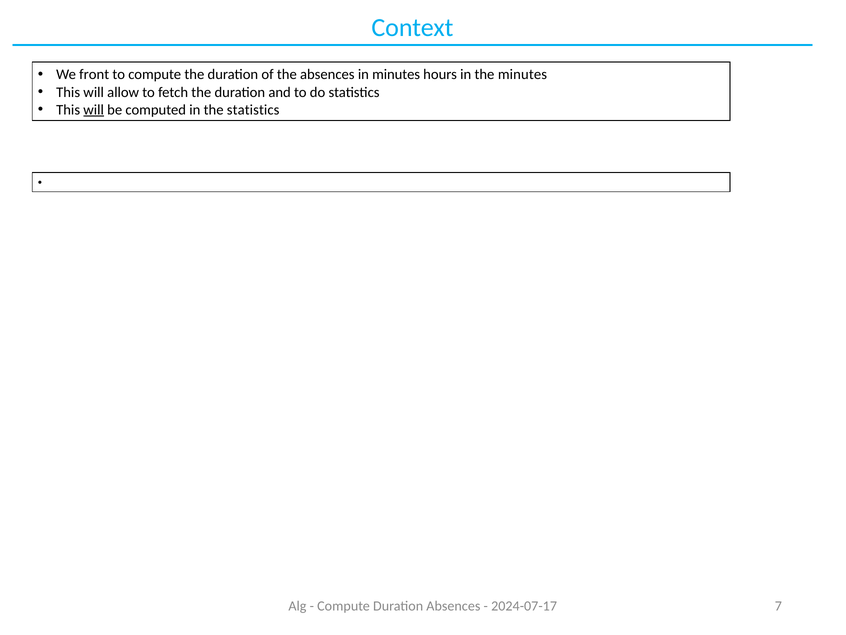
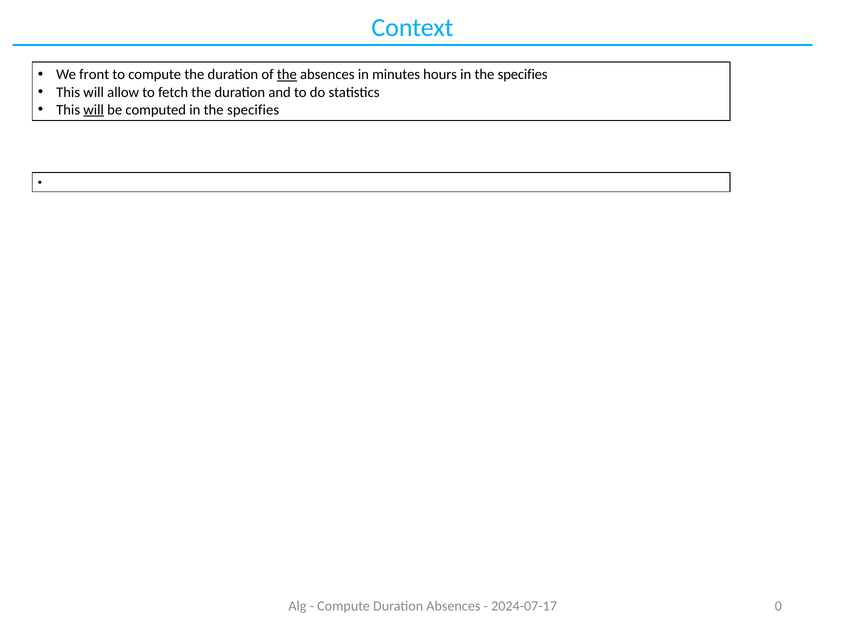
the underline: none -> present (287, 75)
hours in the minutes: minutes -> specifies (523, 75)
computed in the statistics: statistics -> specifies (253, 110)
7: 7 -> 0 (778, 606)
